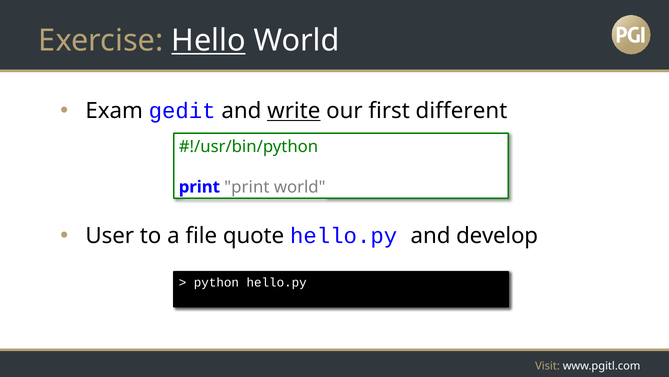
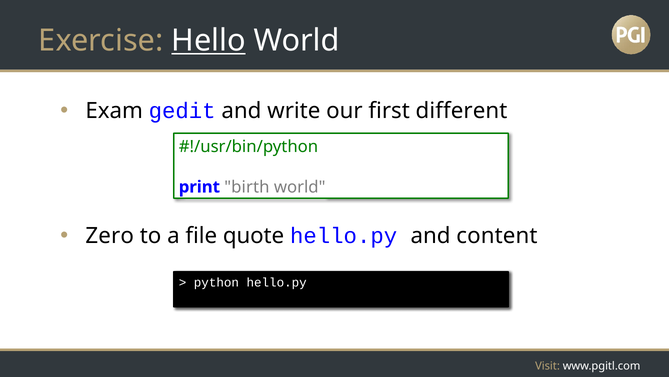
write underline: present -> none (294, 111)
print print: print -> birth (247, 187)
User: User -> Zero (110, 236)
develop: develop -> content (497, 236)
